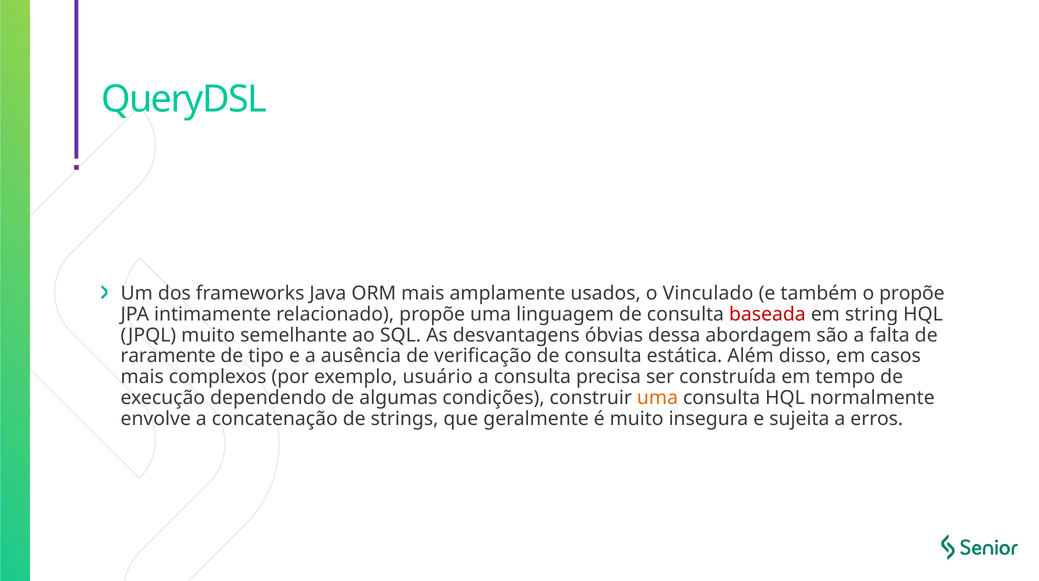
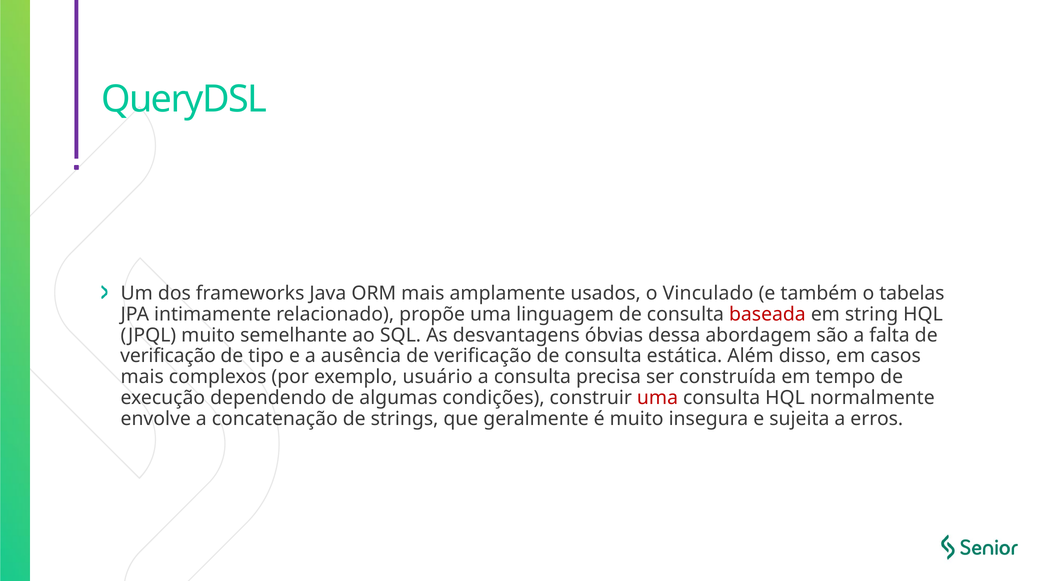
o propõe: propõe -> tabelas (912, 293)
raramente: raramente -> verificação (168, 356)
uma colour: orange -> red (658, 398)
